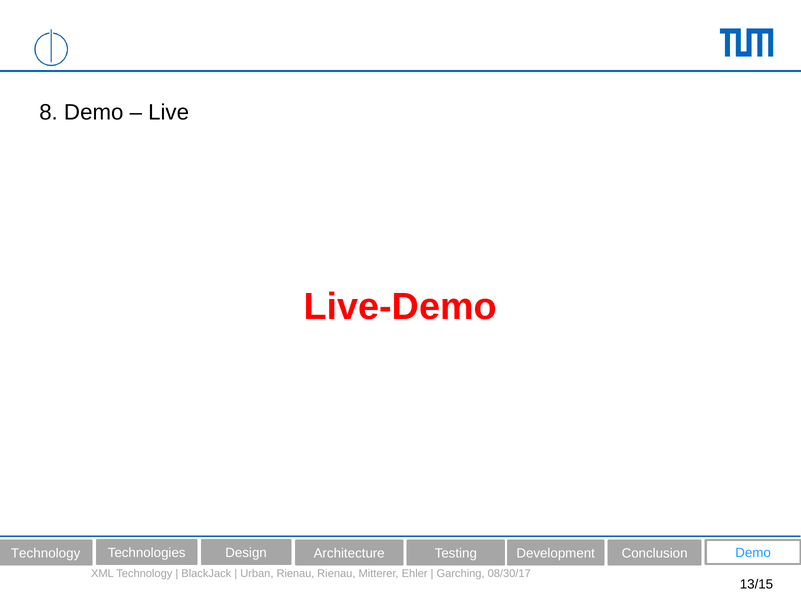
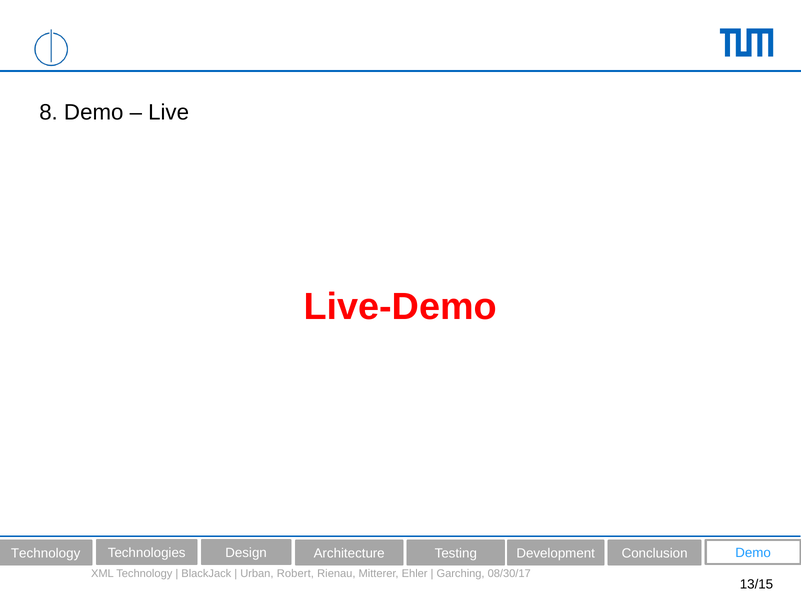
Urban Rienau: Rienau -> Robert (295, 574)
